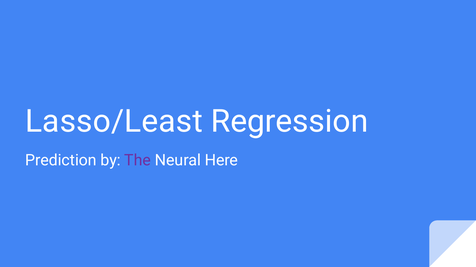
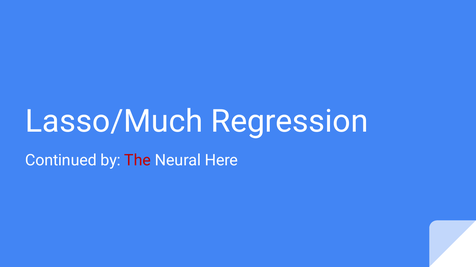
Lasso/Least: Lasso/Least -> Lasso/Much (114, 122)
Prediction: Prediction -> Continued (61, 161)
The colour: purple -> red (138, 161)
